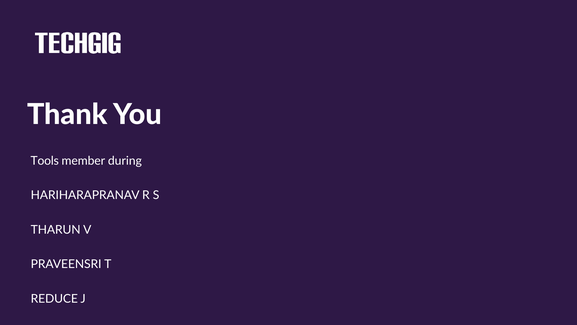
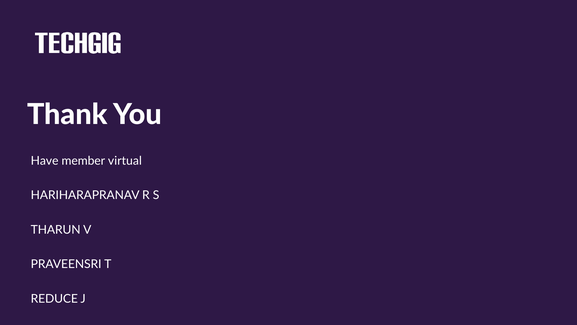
Tools: Tools -> Have (45, 161)
during: during -> virtual (125, 161)
